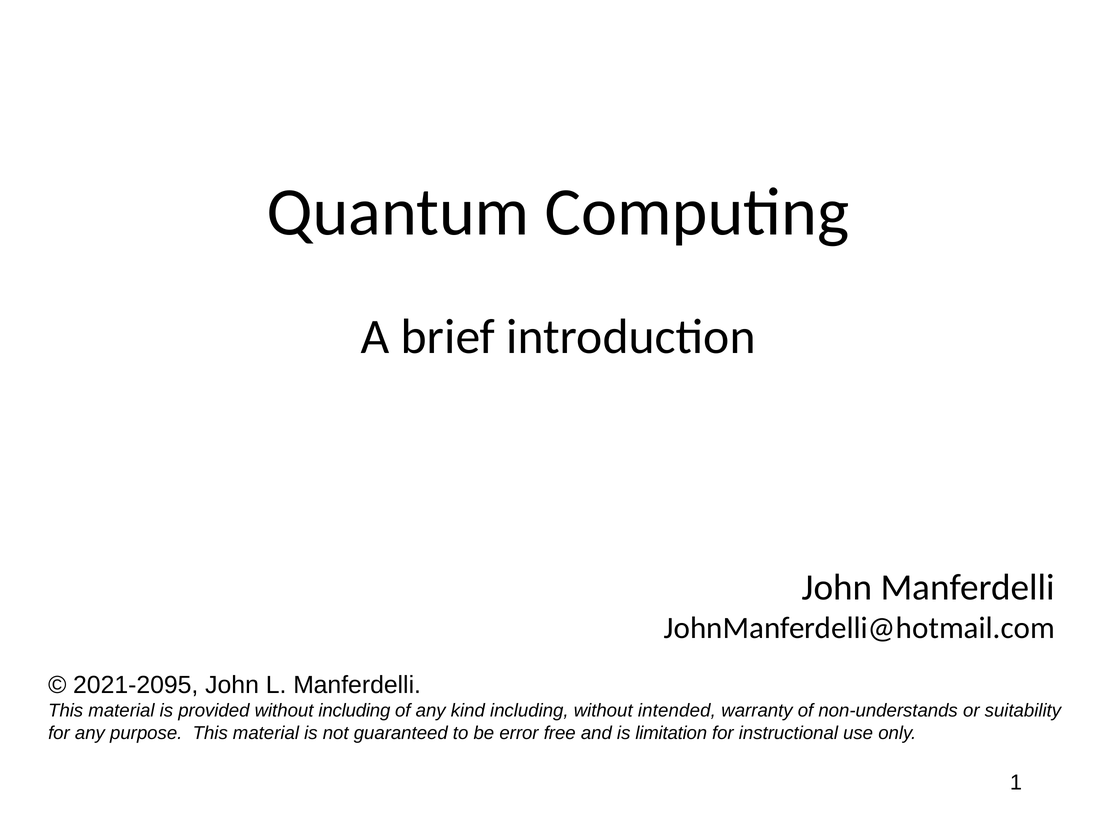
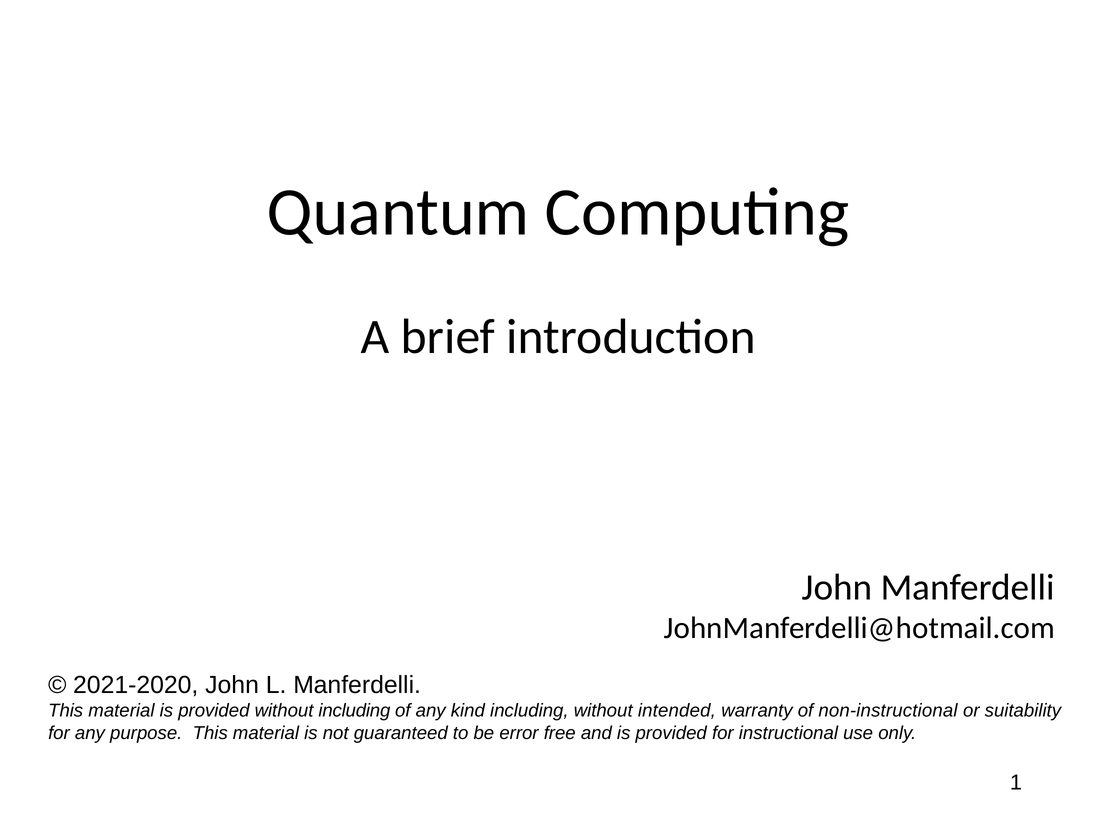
2021-2095: 2021-2095 -> 2021-2020 (136, 686)
non-understands: non-understands -> non-instructional (888, 711)
and is limitation: limitation -> provided (671, 734)
